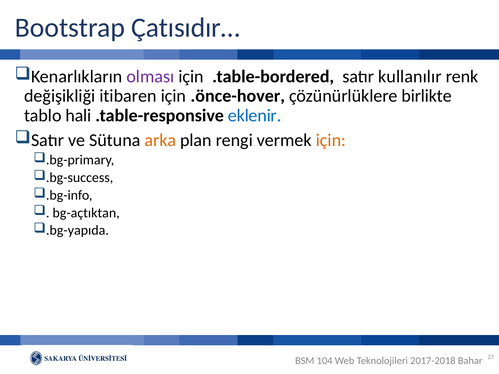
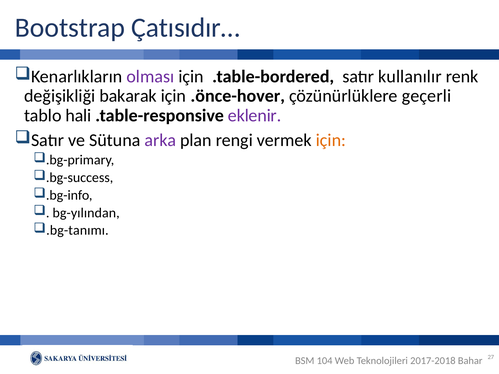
itibaren: itibaren -> bakarak (128, 96)
birlikte: birlikte -> geçerli (426, 96)
eklenir colour: blue -> purple (255, 116)
arka colour: orange -> purple (160, 140)
bg-açtıktan: bg-açtıktan -> bg-yılından (86, 213)
.bg-yapıda: .bg-yapıda -> .bg-tanımı (77, 231)
